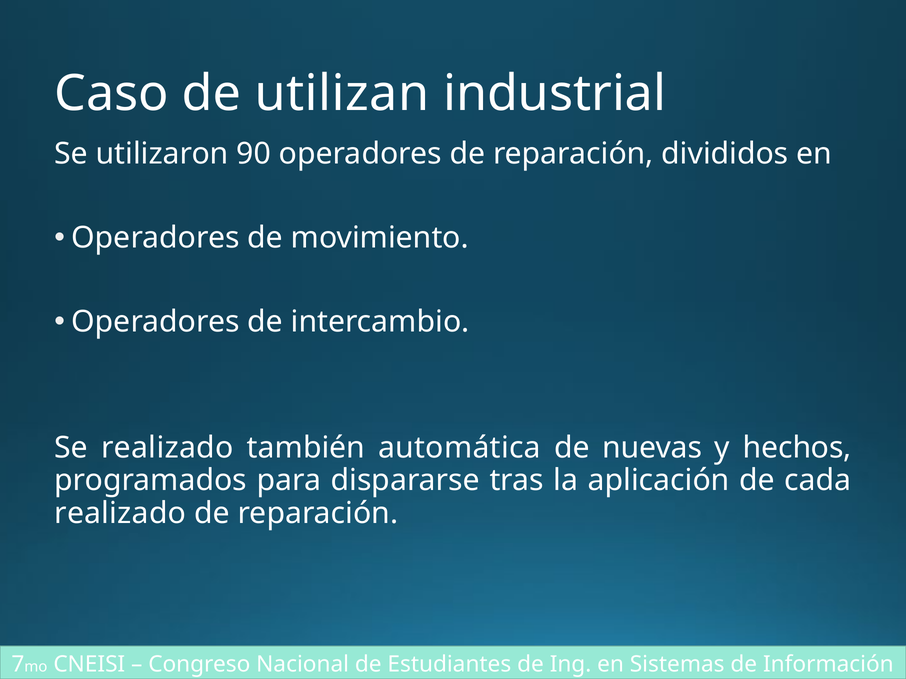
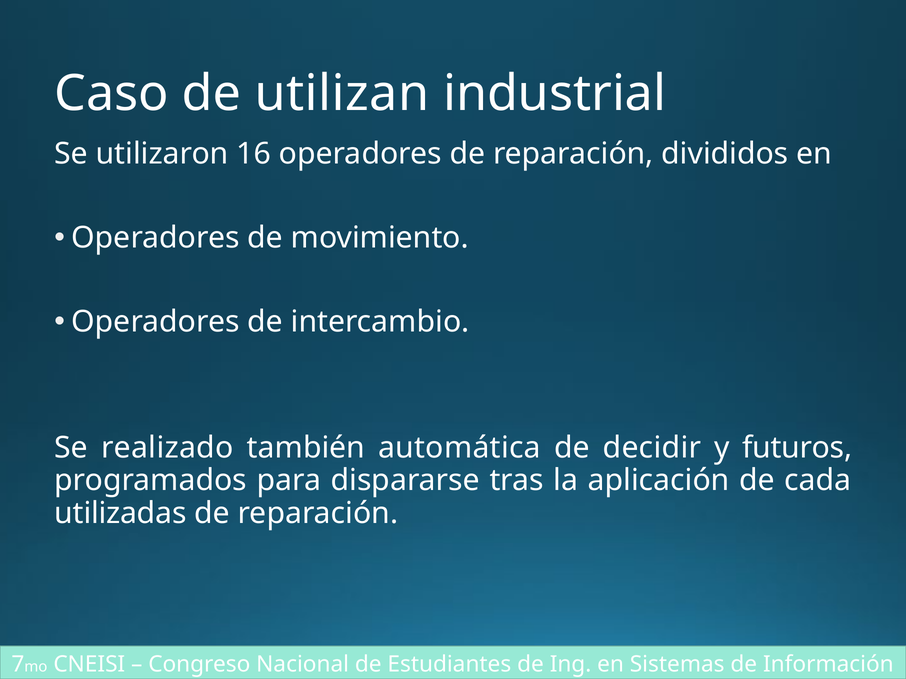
90: 90 -> 16 (254, 154)
nuevas: nuevas -> decidir (652, 448)
hechos: hechos -> futuros (797, 448)
realizado: realizado -> utilizadas (120, 513)
